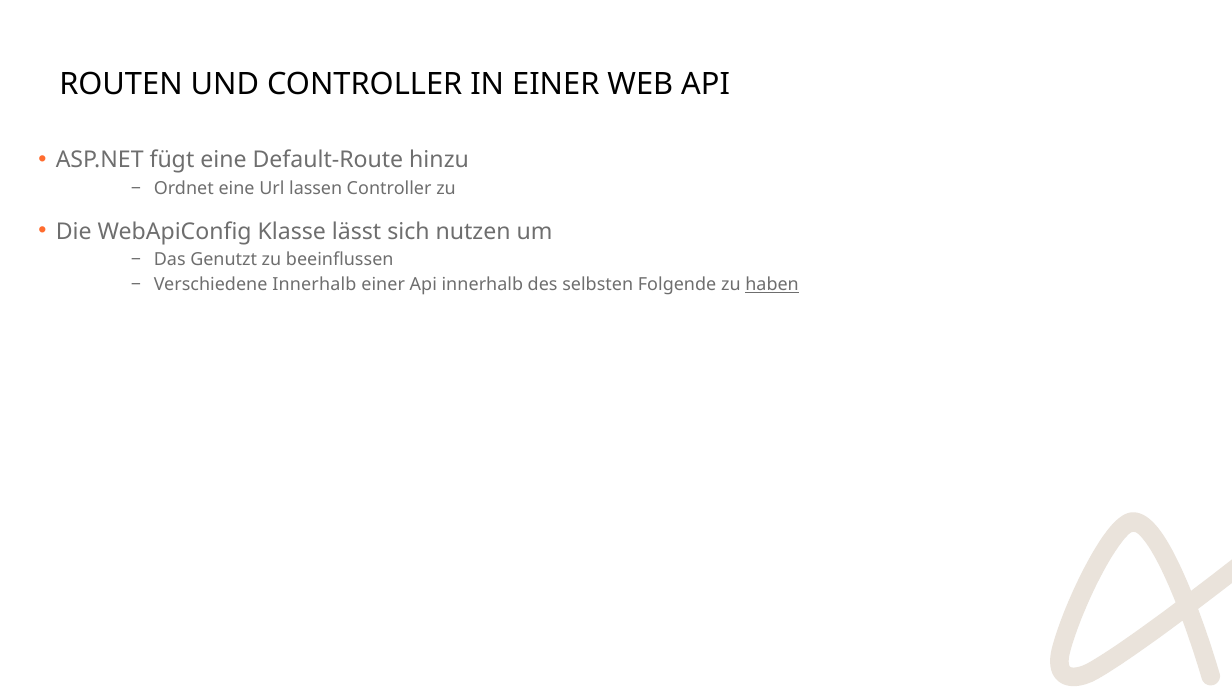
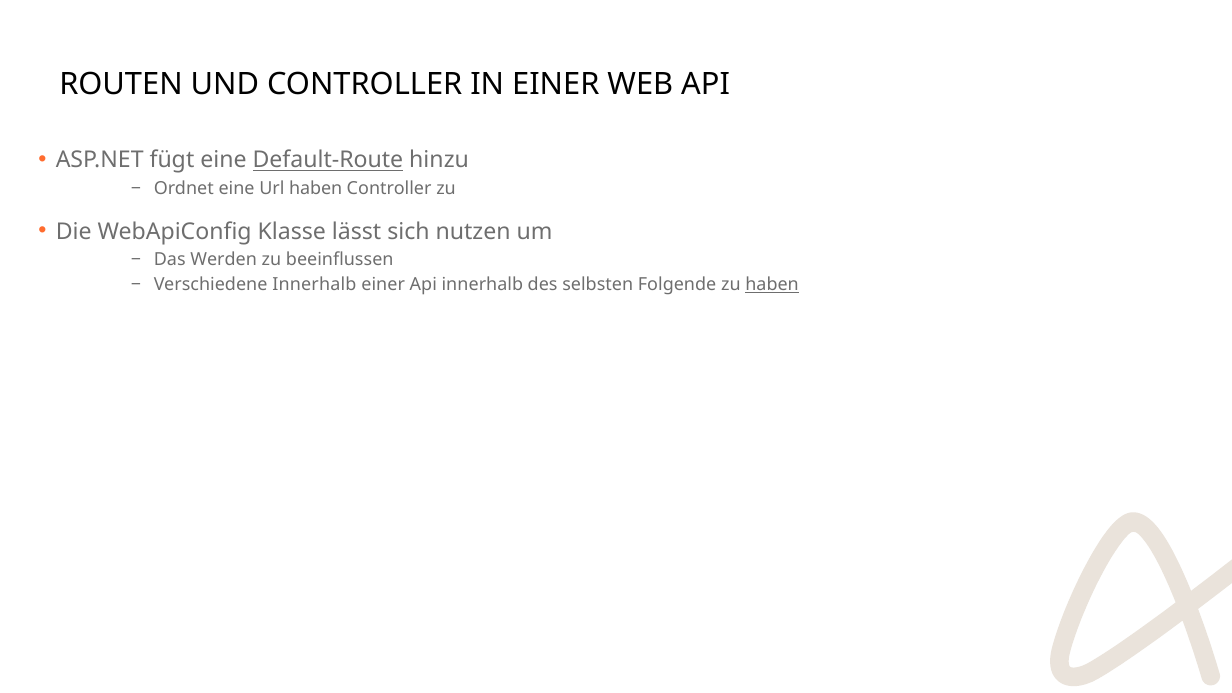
Default-Route underline: none -> present (328, 160)
Url lassen: lassen -> haben (316, 189)
Genutzt: Genutzt -> Werden (224, 260)
